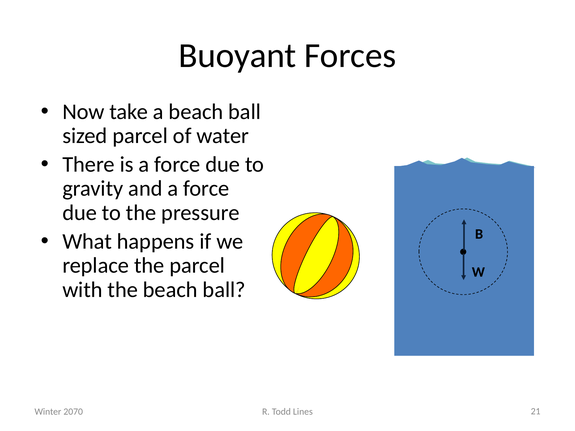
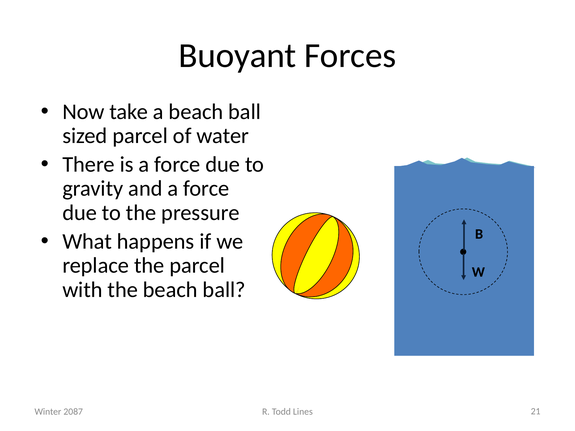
2070: 2070 -> 2087 (73, 412)
